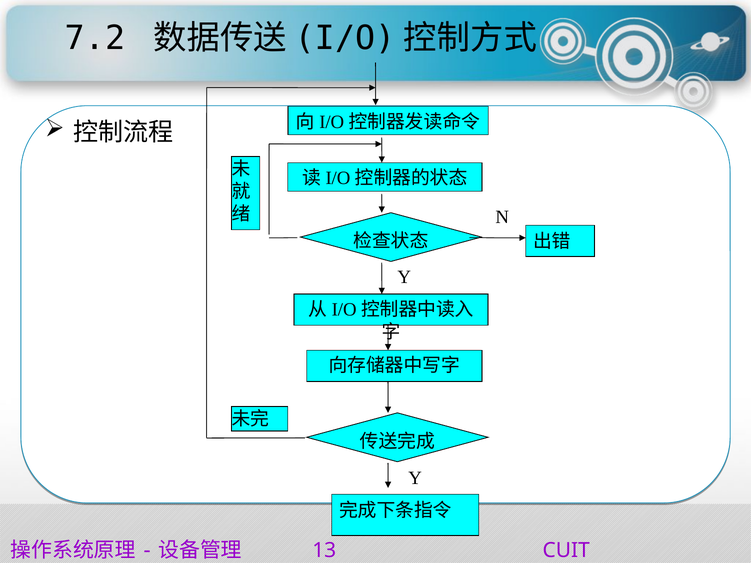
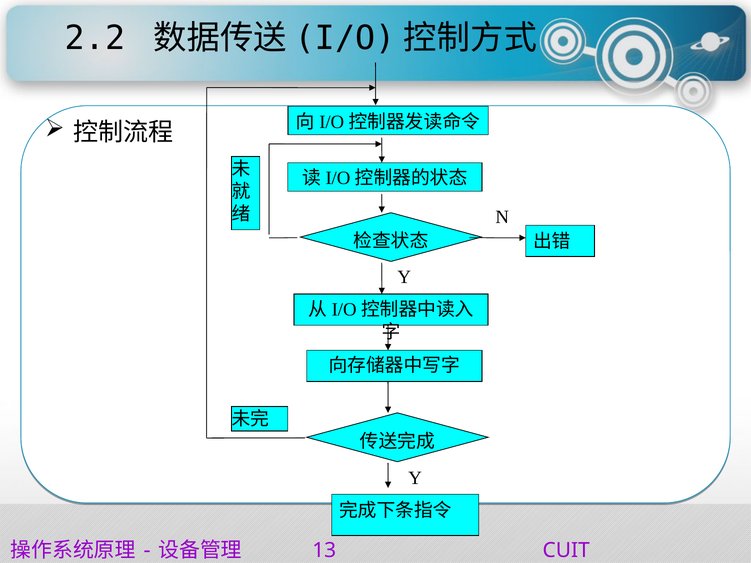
7.2: 7.2 -> 2.2 (95, 38)
